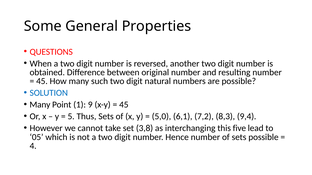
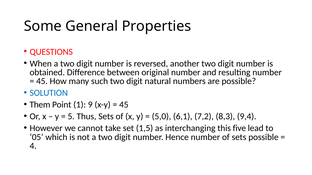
Many: Many -> Them (40, 105)
3,8: 3,8 -> 1,5 (145, 129)
